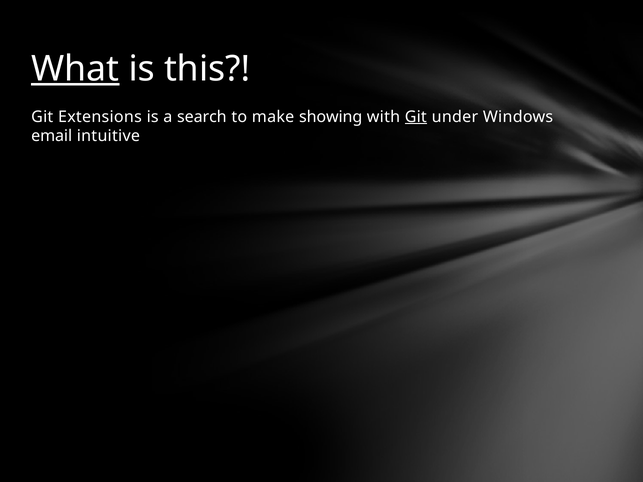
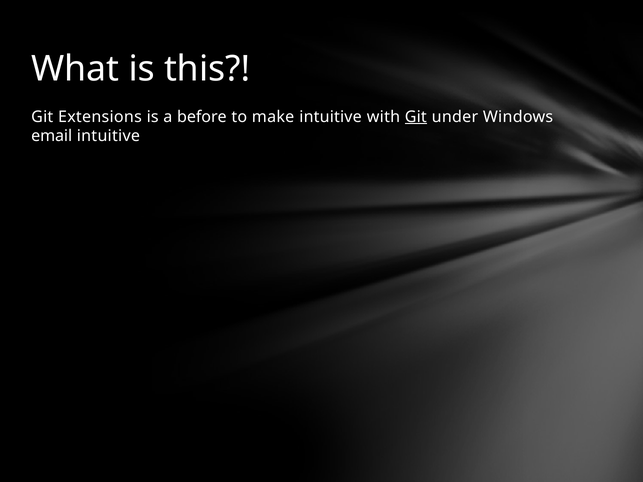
What underline: present -> none (75, 69)
search: search -> before (202, 117)
make showing: showing -> intuitive (331, 117)
